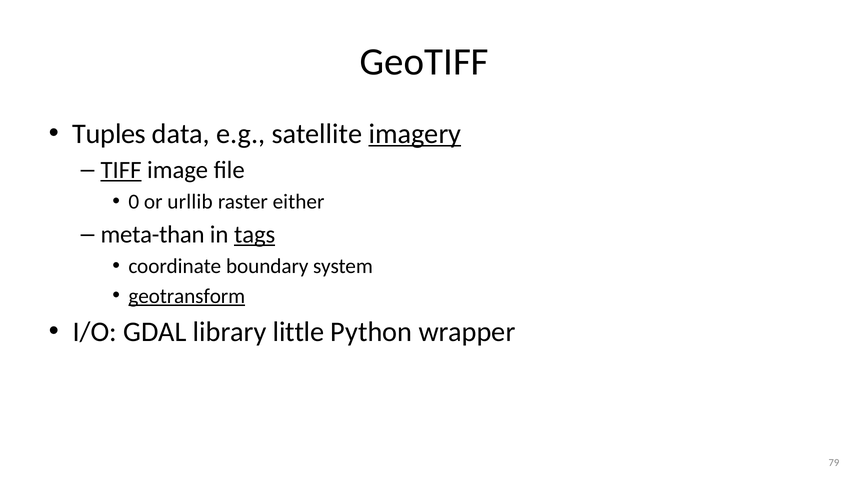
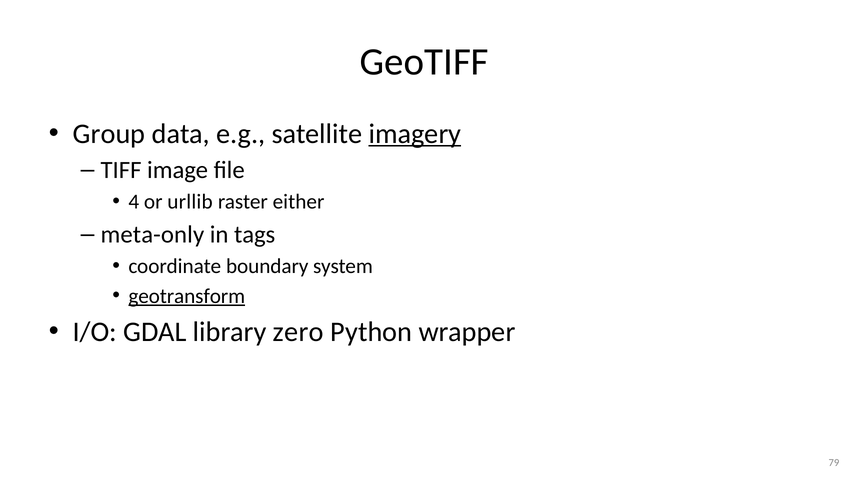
Tuples: Tuples -> Group (109, 134)
TIFF underline: present -> none (121, 170)
0: 0 -> 4 (134, 202)
meta-than: meta-than -> meta-only (152, 235)
tags underline: present -> none (255, 235)
little: little -> zero (298, 332)
